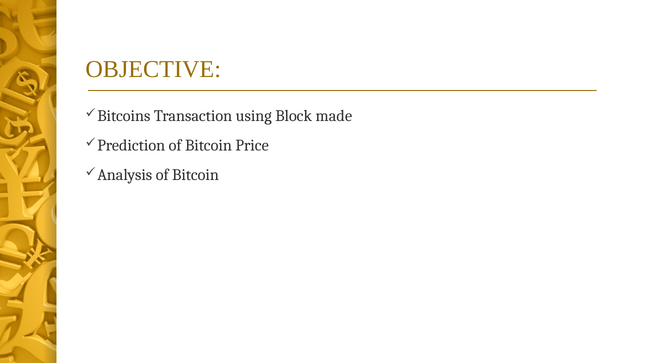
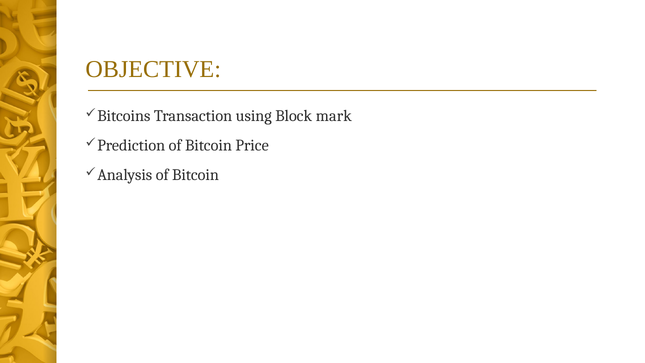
made: made -> mark (334, 116)
